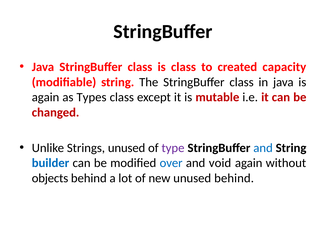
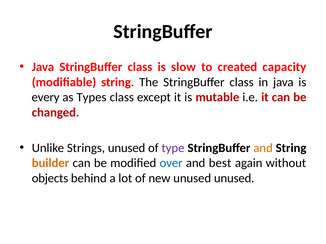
is class: class -> slow (183, 67)
again: again -> every (46, 98)
and colour: blue -> orange (263, 148)
builder colour: blue -> orange (51, 163)
void: void -> best (220, 163)
unused behind: behind -> unused (234, 179)
